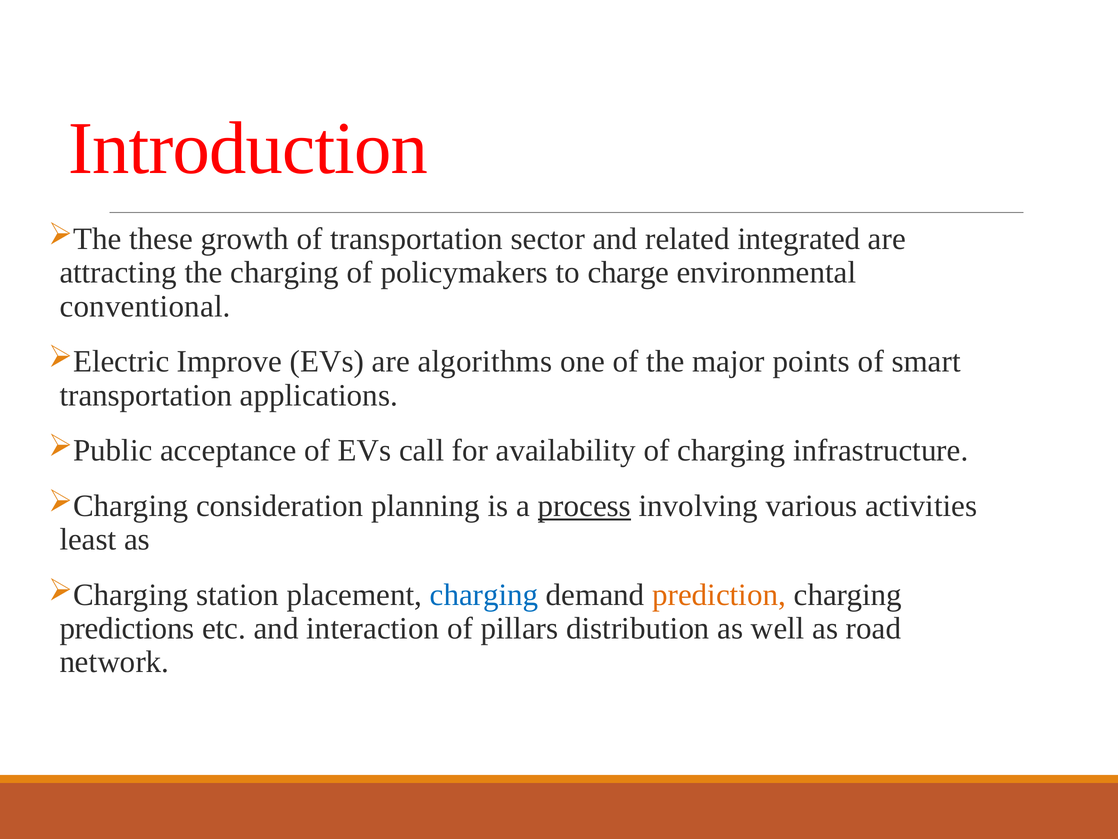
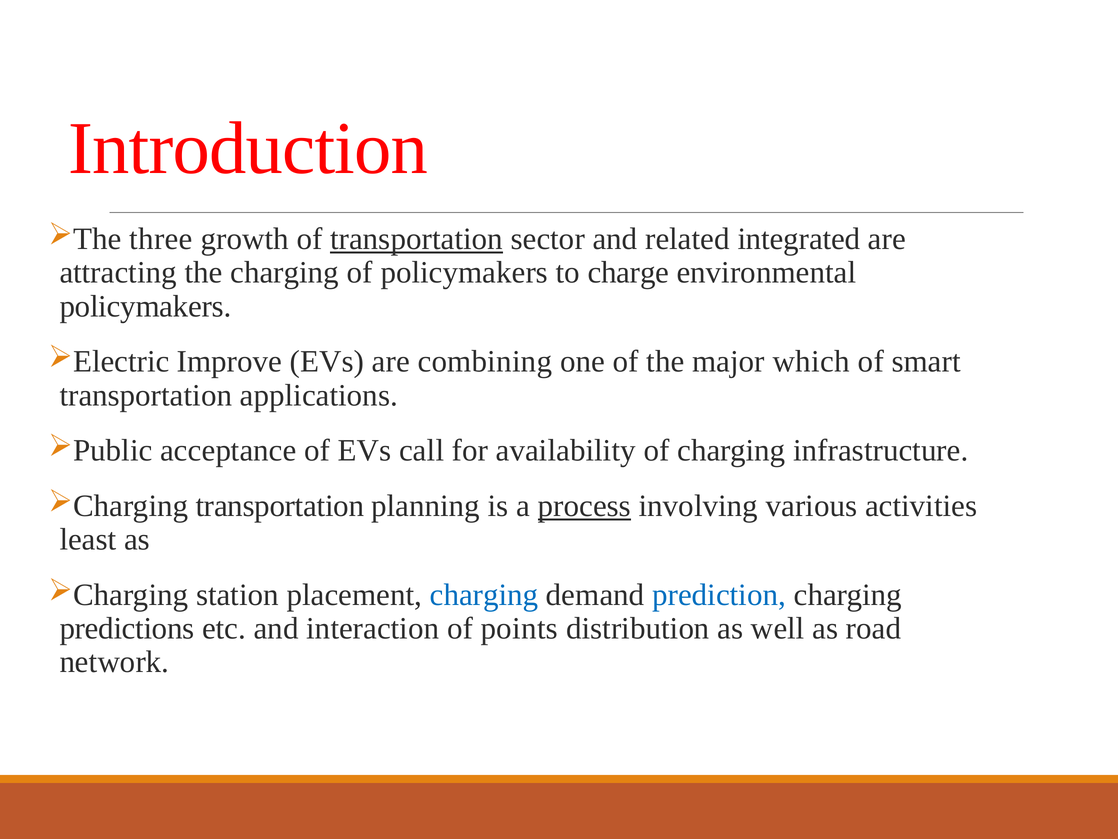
these: these -> three (161, 239)
transportation underline: none -> present (417, 239)
conventional: conventional -> policymakers (145, 306)
algorithms: algorithms -> combining (485, 361)
points: points -> which (811, 361)
consideration: consideration -> transportation (280, 506)
prediction colour: orange -> blue (719, 595)
pillars: pillars -> points (519, 628)
